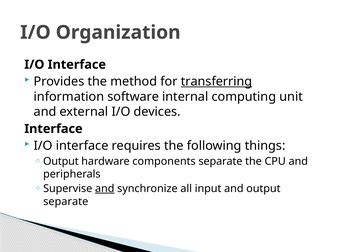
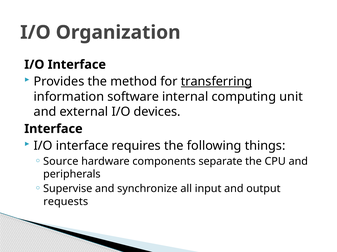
Output: Output -> Source (61, 162)
and underline: present -> none (105, 189)
separate: separate -> requests (66, 202)
